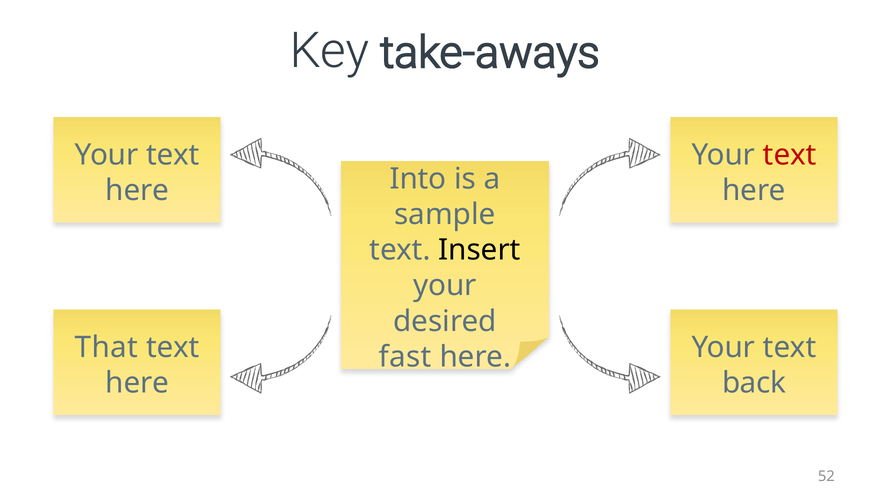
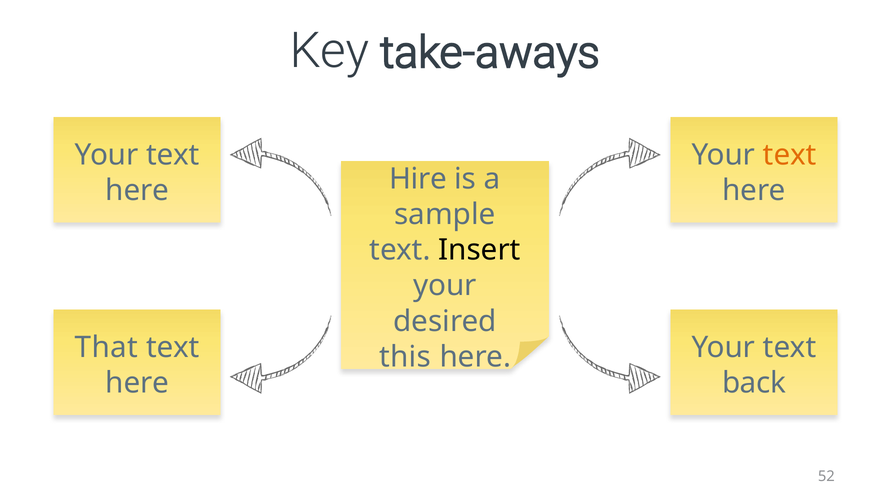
text colour: red -> orange (790, 155)
Into: Into -> Hire (418, 179)
fast: fast -> this (405, 357)
